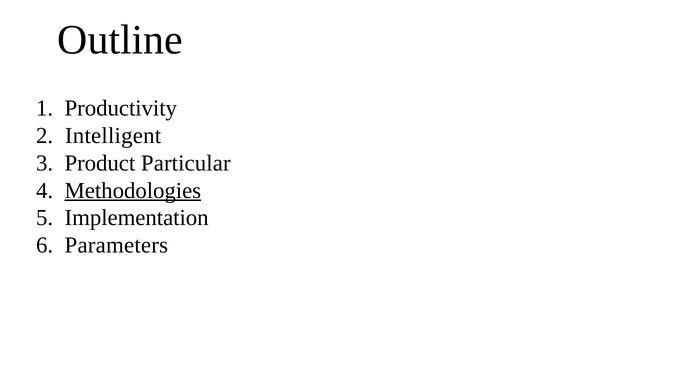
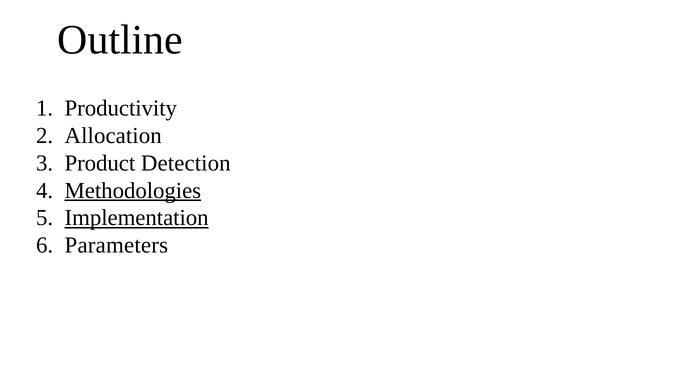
Intelligent: Intelligent -> Allocation (113, 136)
Particular: Particular -> Detection (186, 163)
Implementation underline: none -> present (137, 218)
